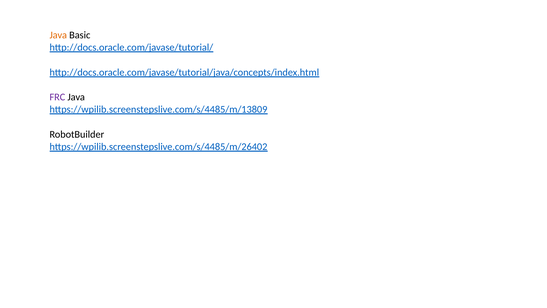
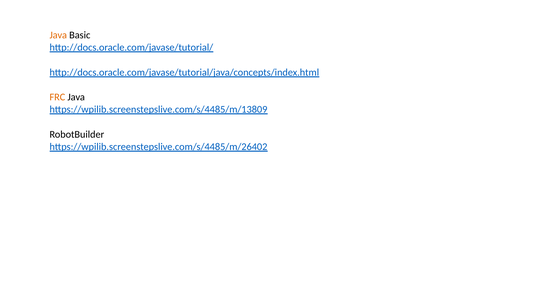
FRC colour: purple -> orange (57, 97)
